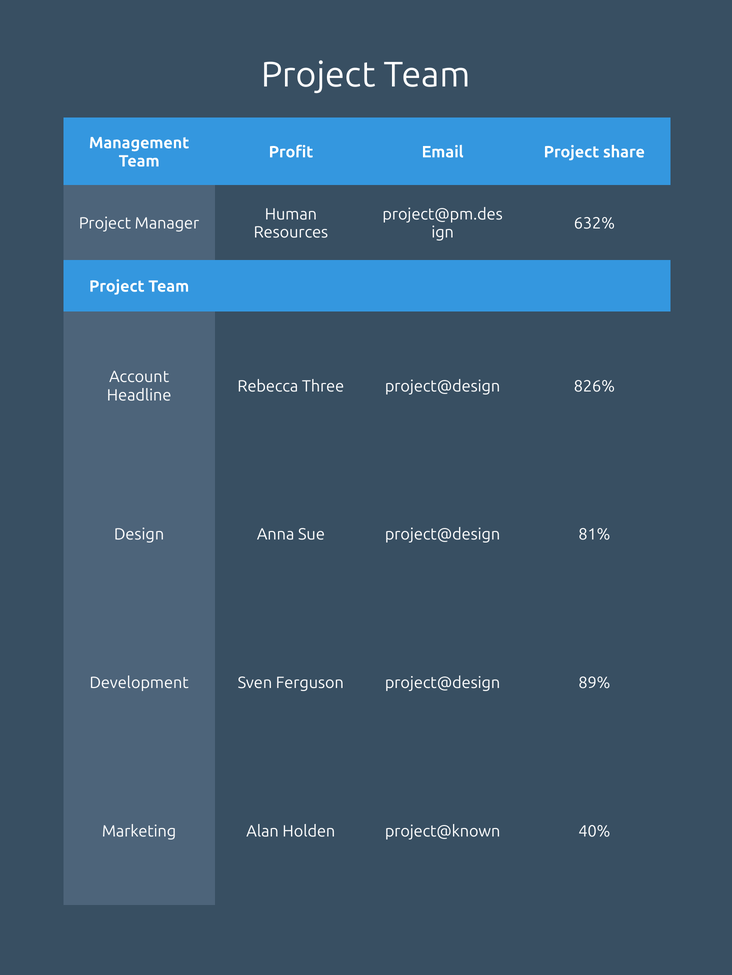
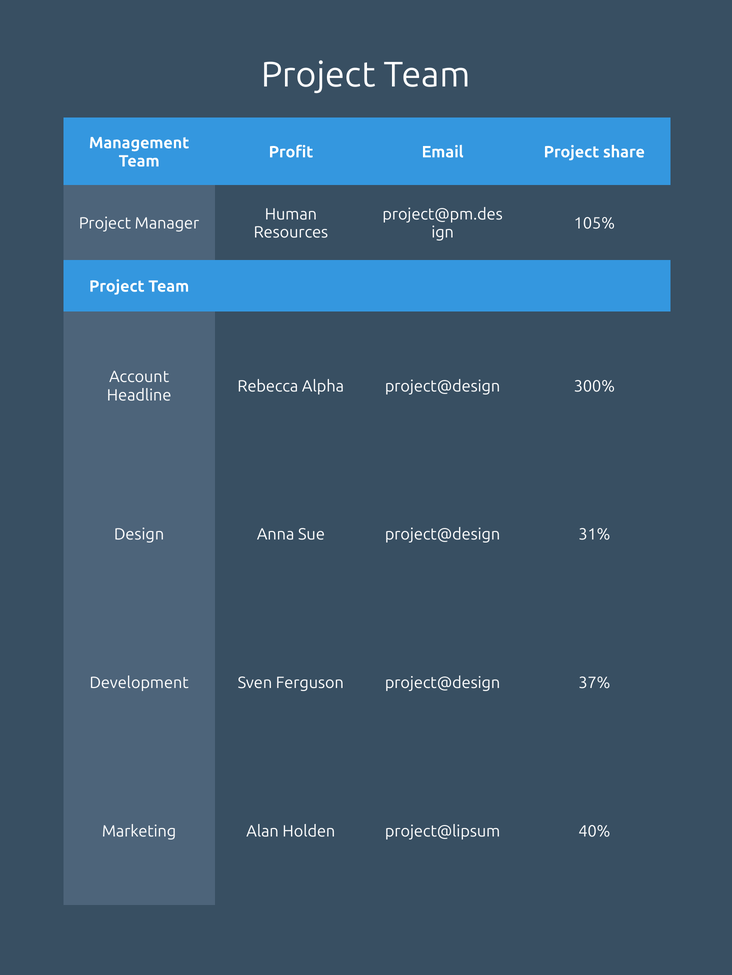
632%: 632% -> 105% (594, 223)
Three: Three -> Alpha (323, 387)
826%: 826% -> 300% (594, 387)
81%: 81% -> 31% (594, 535)
89%: 89% -> 37% (594, 684)
project@known: project@known -> project@lipsum (443, 832)
